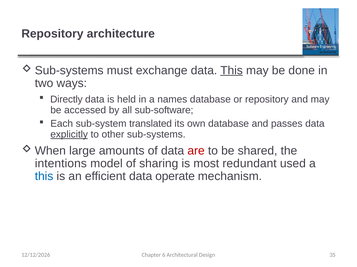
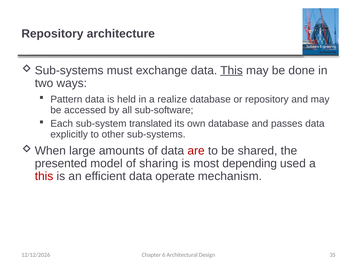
Directly: Directly -> Pattern (66, 100)
names: names -> realize (172, 100)
explicitly underline: present -> none (69, 135)
intentions: intentions -> presented (61, 164)
redundant: redundant -> depending (250, 164)
this colour: blue -> red (44, 177)
